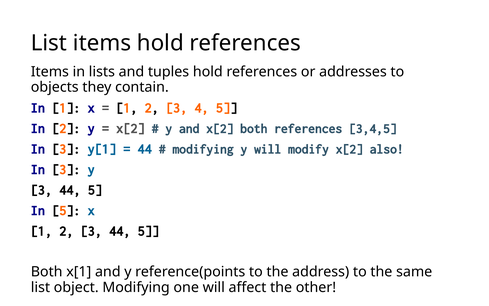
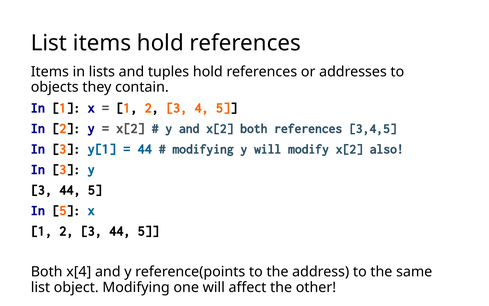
x[1: x[1 -> x[4 (79, 272)
